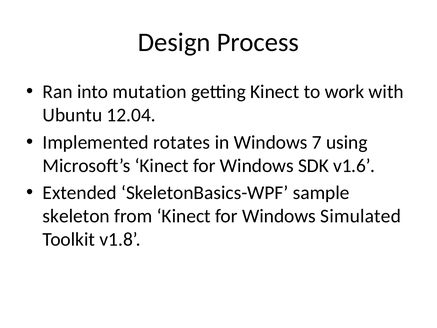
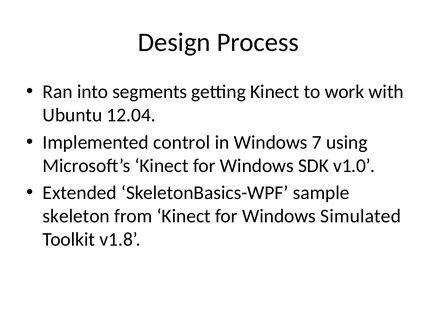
mutation: mutation -> segments (150, 92)
rotates: rotates -> control (182, 142)
v1.6: v1.6 -> v1.0 (354, 165)
